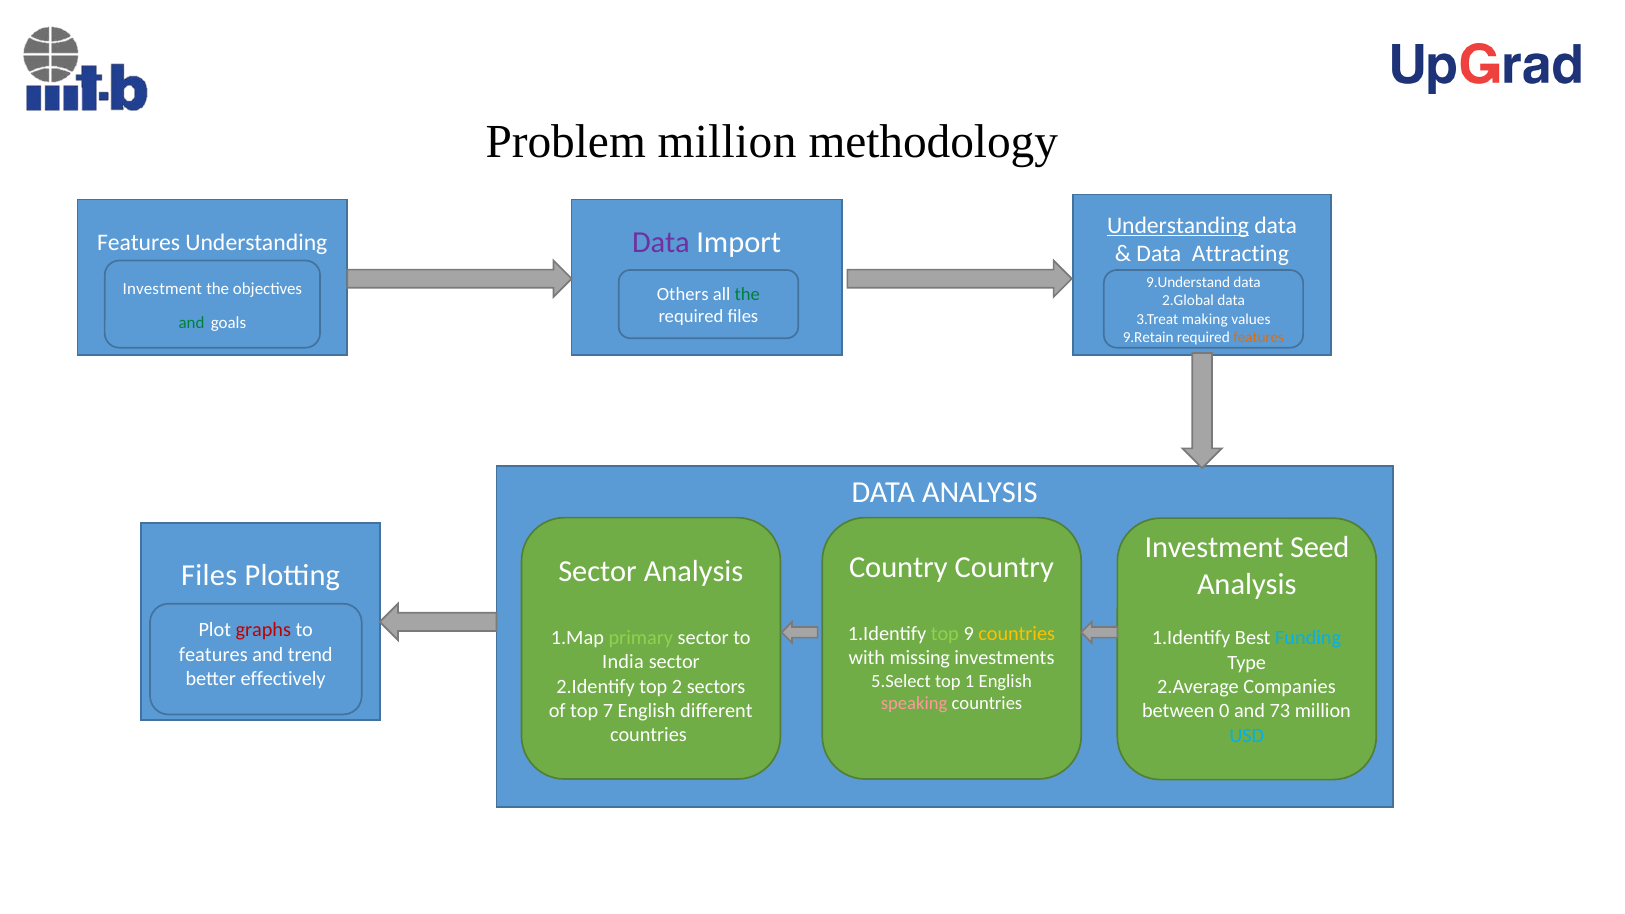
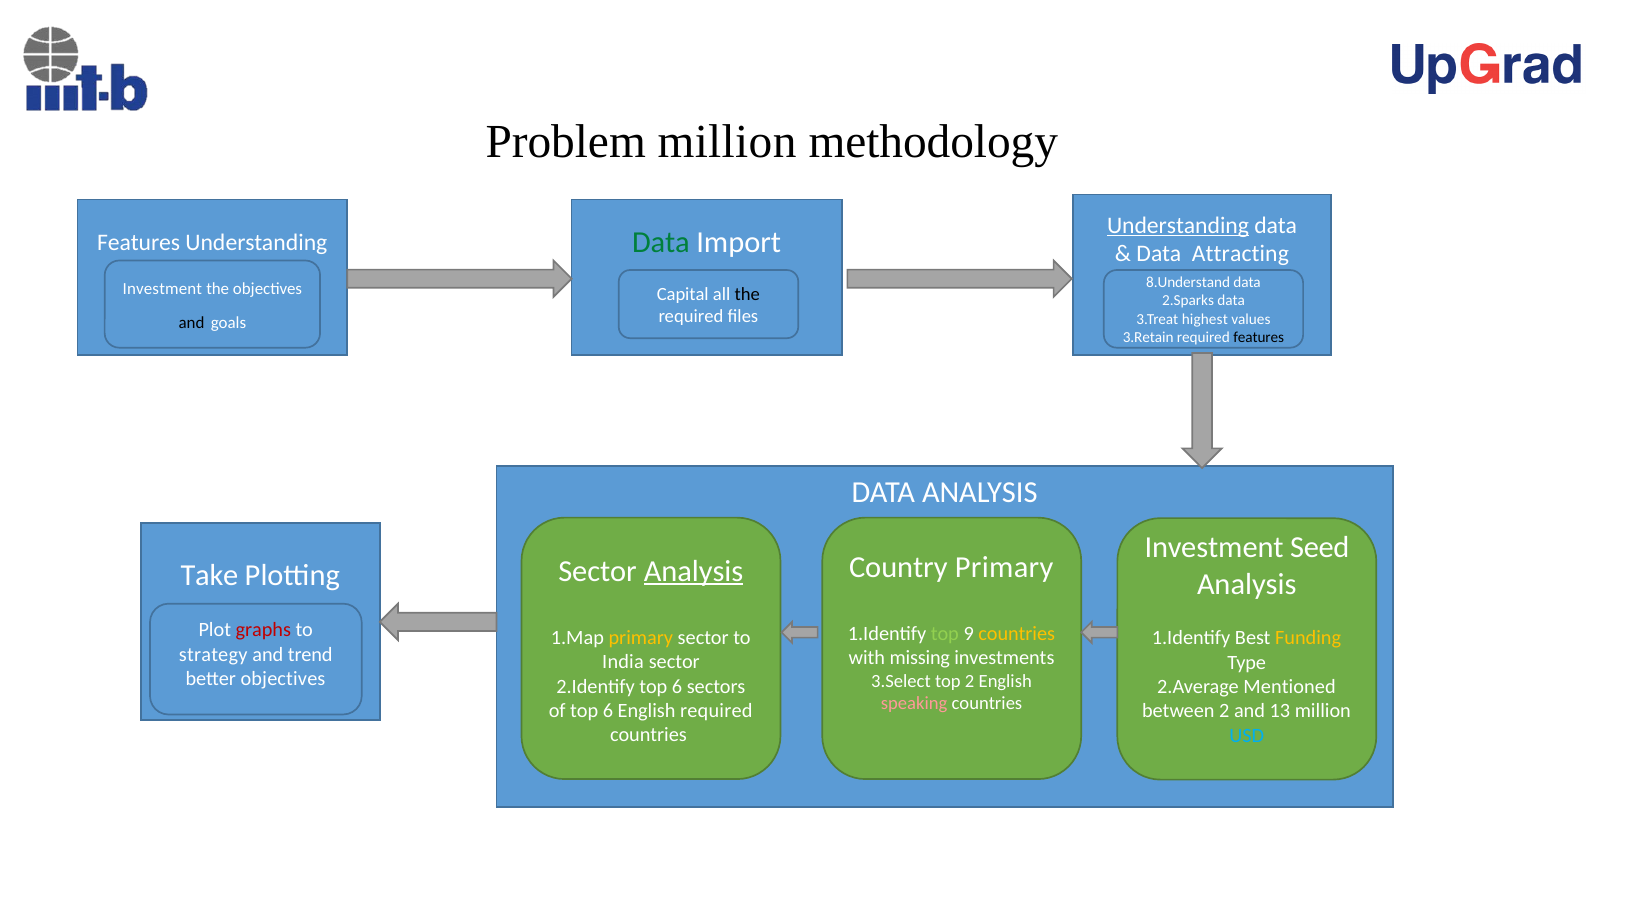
Data colour: purple -> green (661, 243)
9.Understand: 9.Understand -> 8.Understand (1188, 282)
Others: Others -> Capital (683, 294)
the colour: green -> black (747, 294)
2.Global: 2.Global -> 2.Sparks (1188, 301)
making: making -> highest (1205, 319)
and colour: green -> black (192, 323)
9.Retain: 9.Retain -> 3.Retain (1148, 337)
features colour: orange -> black (1259, 337)
Country Country: Country -> Primary (1004, 567)
Analysis underline: none -> present (694, 571)
Files: Files -> Take (209, 575)
primary colour: light green -> yellow (641, 638)
Funding colour: light blue -> yellow (1308, 638)
features: features -> strategy (213, 654)
better effectively: effectively -> objectives (283, 679)
5.Select: 5.Select -> 3.Select (901, 681)
top 1: 1 -> 2 (970, 681)
2.Identify top 2: 2 -> 6 (677, 686)
Companies: Companies -> Mentioned (1290, 687)
of top 7: 7 -> 6 (608, 711)
English different: different -> required (716, 711)
between 0: 0 -> 2 (1224, 711)
73: 73 -> 13 (1280, 711)
